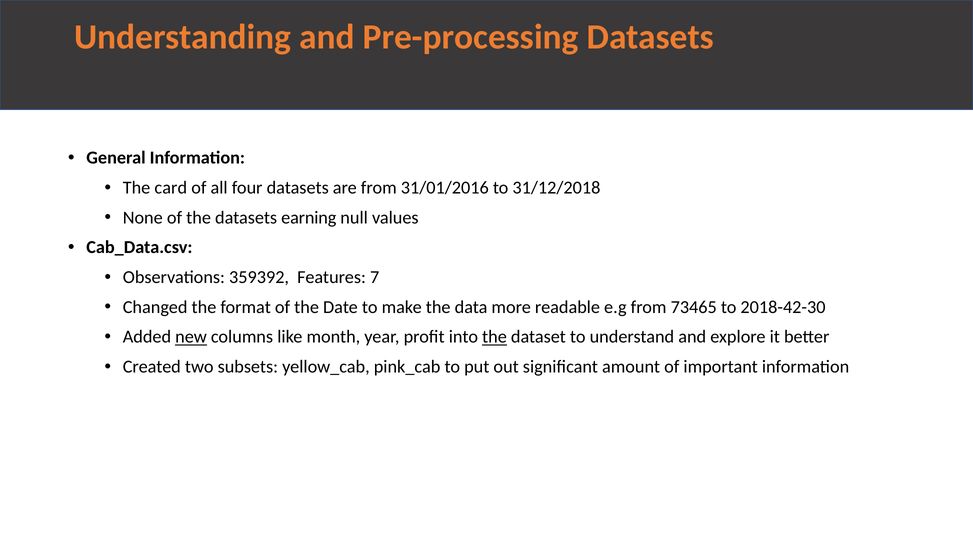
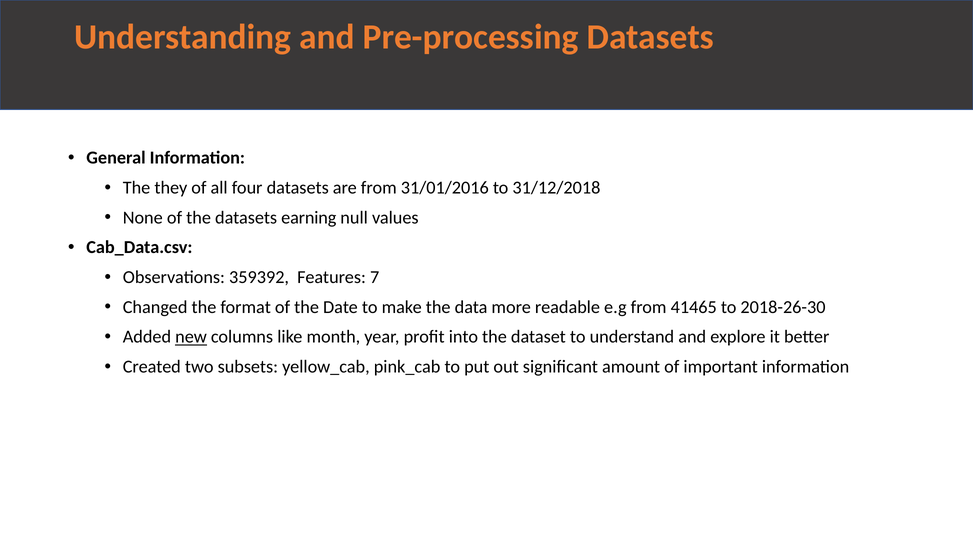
card: card -> they (171, 188)
73465: 73465 -> 41465 (694, 307)
2018-42-30: 2018-42-30 -> 2018-26-30 (783, 307)
the underline: present -> none (494, 337)
